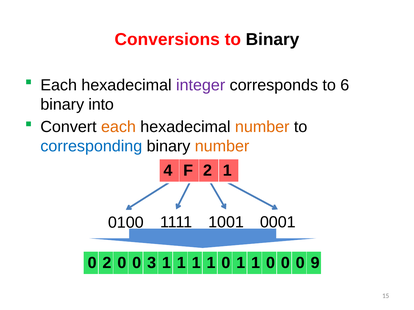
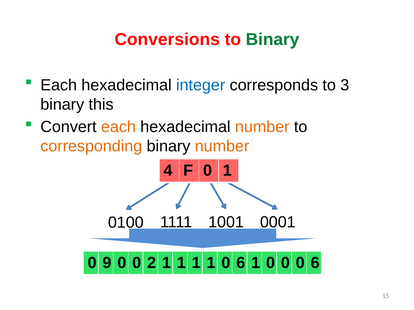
Binary colour: black -> green (273, 40)
integer colour: purple -> blue (201, 85)
6: 6 -> 3 (345, 85)
into: into -> this (101, 105)
corresponding colour: blue -> orange (91, 147)
F 2: 2 -> 0 (207, 171)
0 2: 2 -> 9 (107, 263)
3: 3 -> 2 (152, 263)
1 0 1: 1 -> 6 (241, 263)
0 0 9: 9 -> 6 (315, 263)
